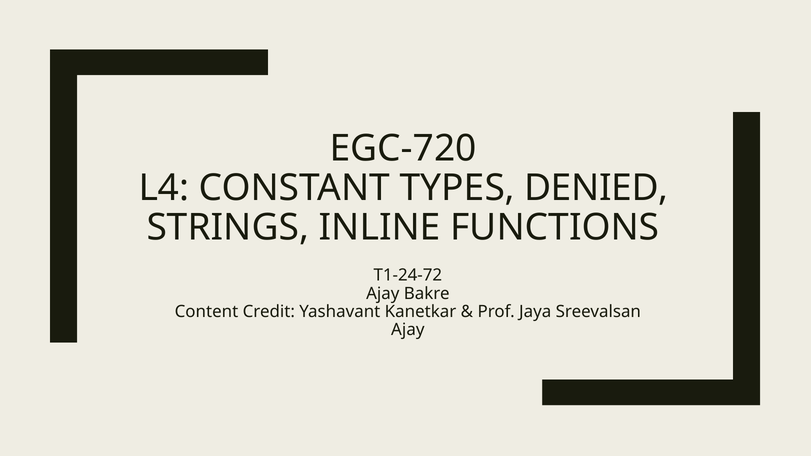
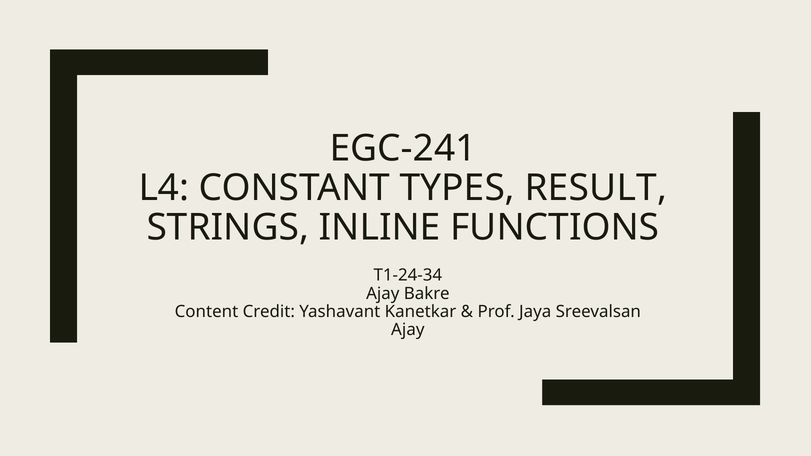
EGC-720: EGC-720 -> EGC-241 (403, 148)
DENIED: DENIED -> RESULT (596, 188)
T1-24-72: T1-24-72 -> T1-24-34 (408, 275)
